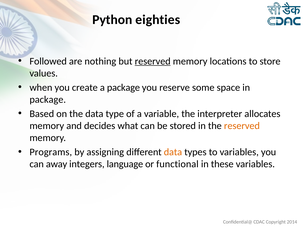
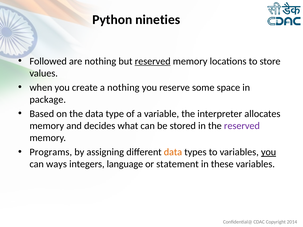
eighties: eighties -> nineties (158, 20)
a package: package -> nothing (123, 88)
reserved colour: orange -> purple (242, 126)
you underline: none -> present (269, 152)
away: away -> ways (56, 164)
functional: functional -> statement (177, 164)
